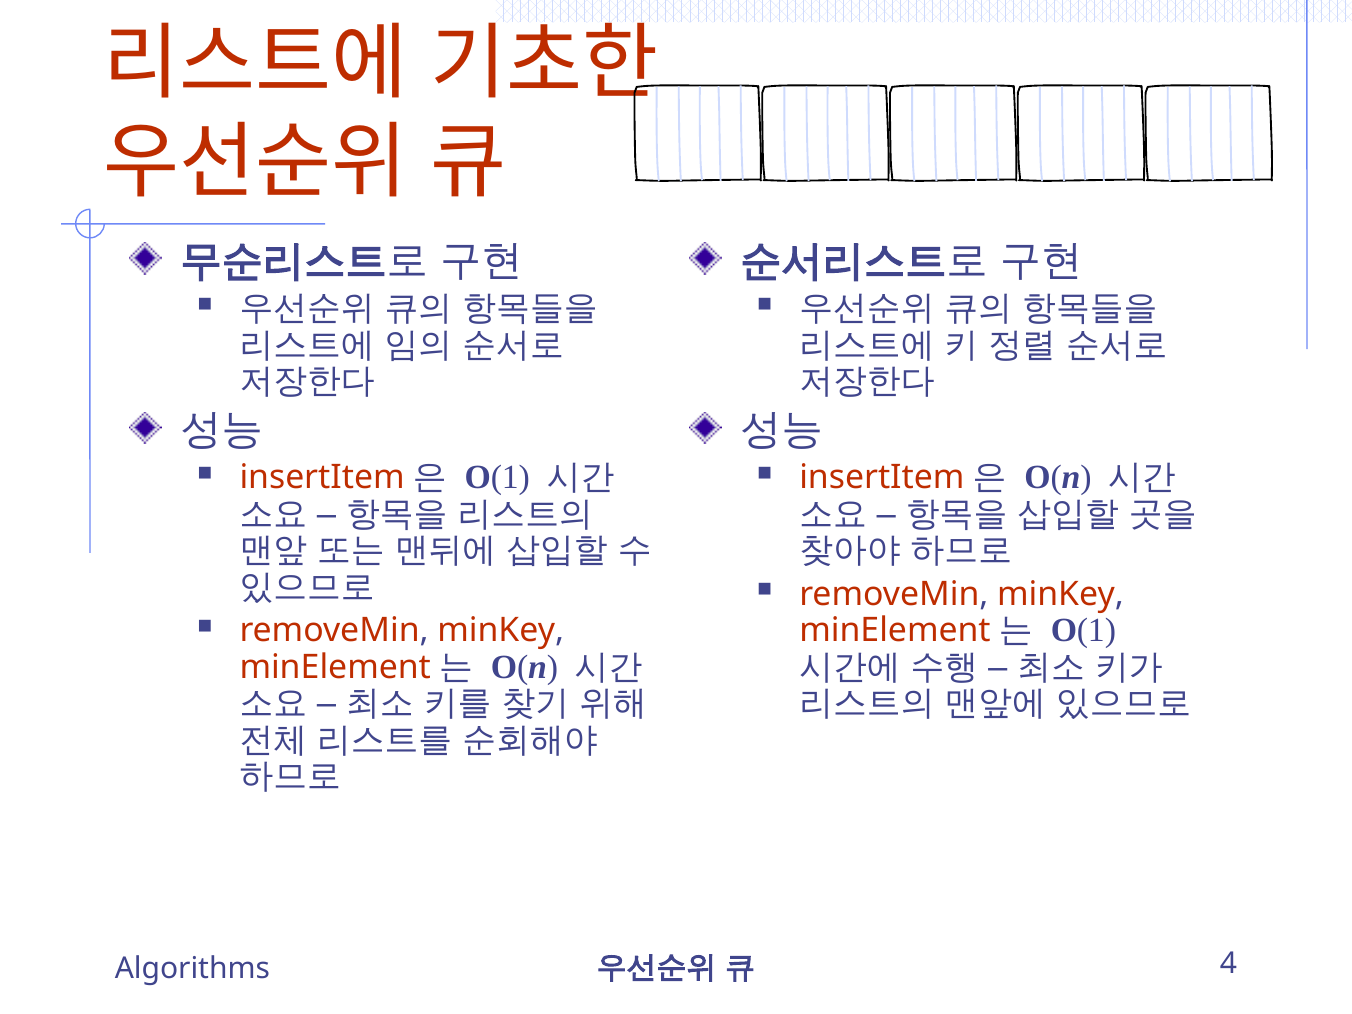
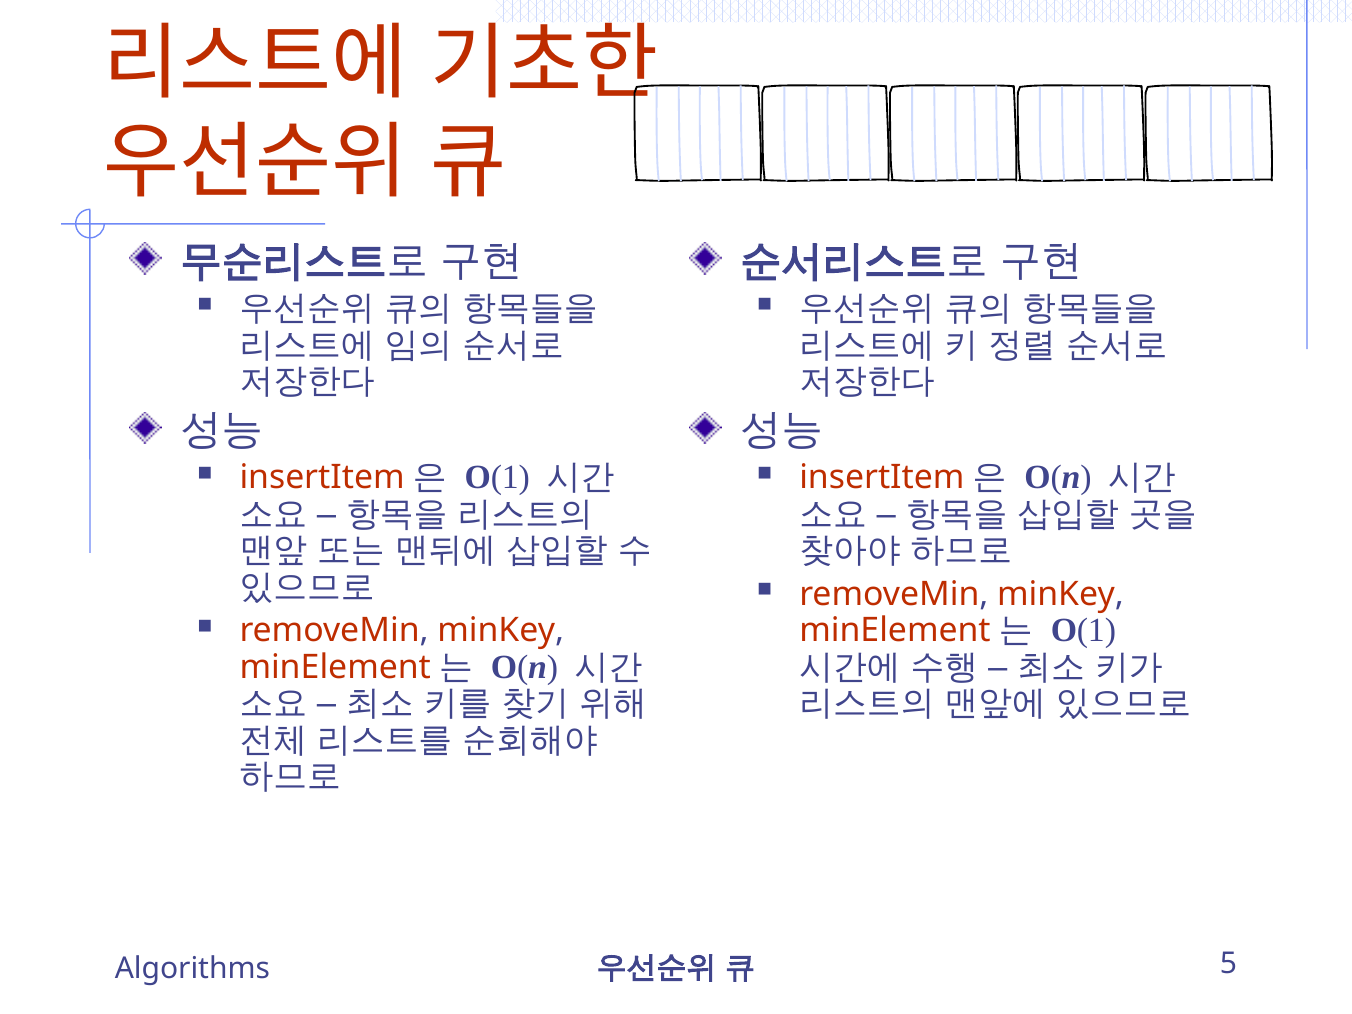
4: 4 -> 5 (1229, 964)
